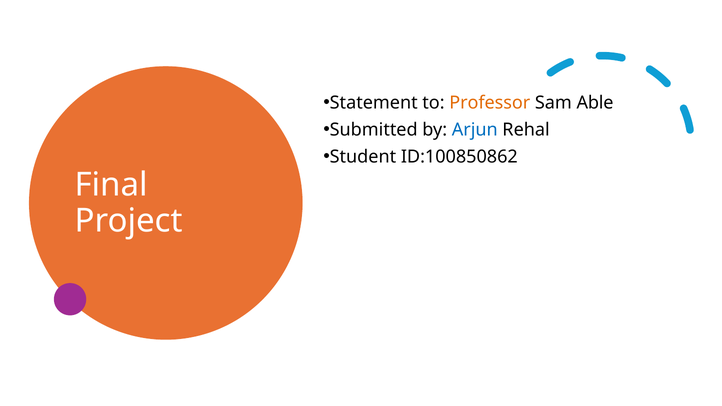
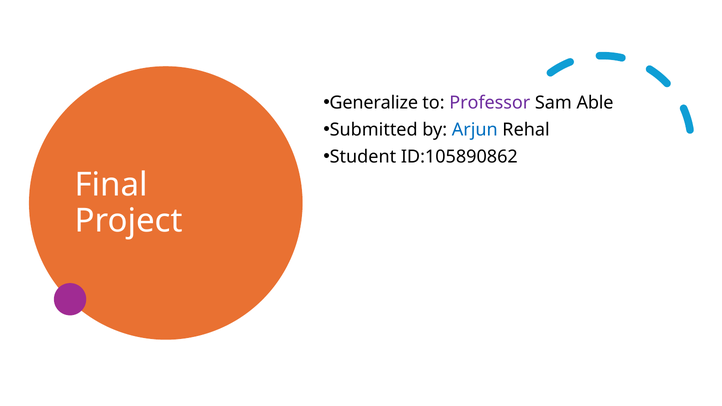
Statement: Statement -> Generalize (374, 103)
Professor colour: orange -> purple (490, 103)
ID:100850862: ID:100850862 -> ID:105890862 (459, 157)
